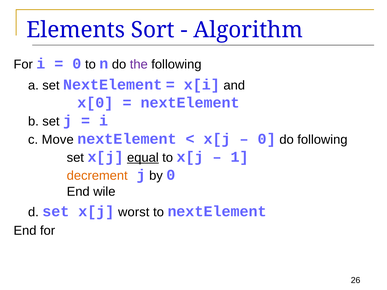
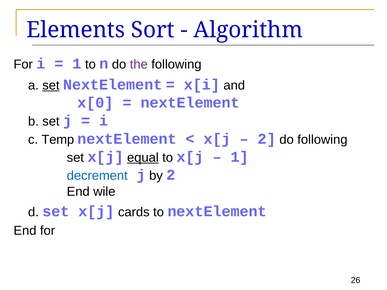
0: 0 -> 1 (77, 64)
set underline: none -> present (51, 85)
Move: Move -> Temp (58, 140)
0: 0 -> 2 (267, 139)
decrement colour: orange -> blue (97, 176)
by 0: 0 -> 2 (171, 175)
worst: worst -> cards (134, 212)
